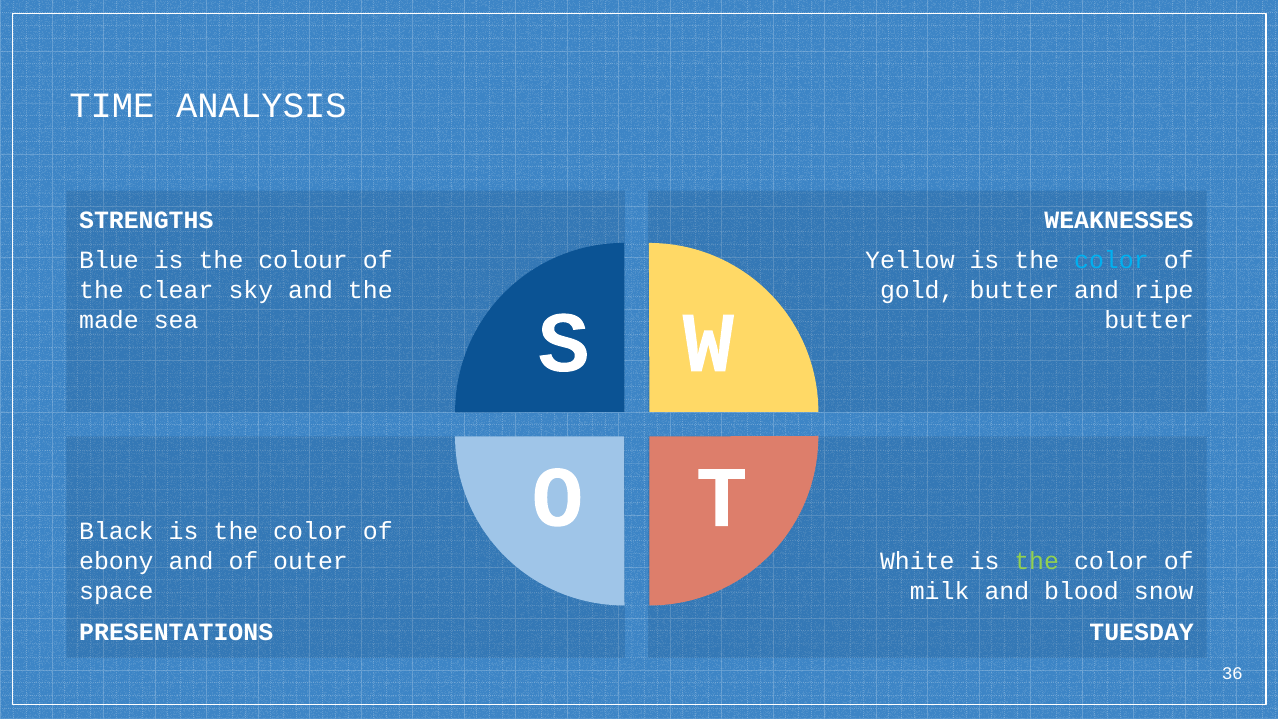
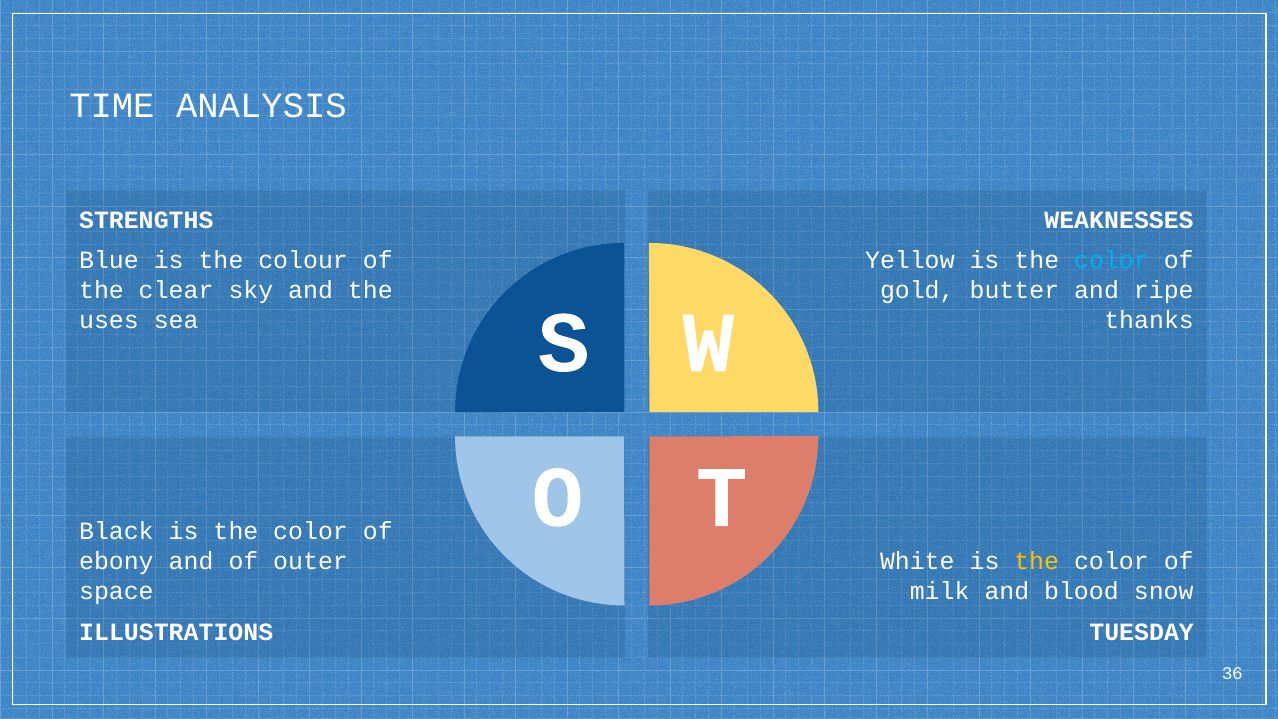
made: made -> uses (109, 320)
butter: butter -> thanks (1149, 320)
the colour: light green -> yellow (1037, 561)
PRESENTATIONS: PRESENTATIONS -> ILLUSTRATIONS (176, 632)
